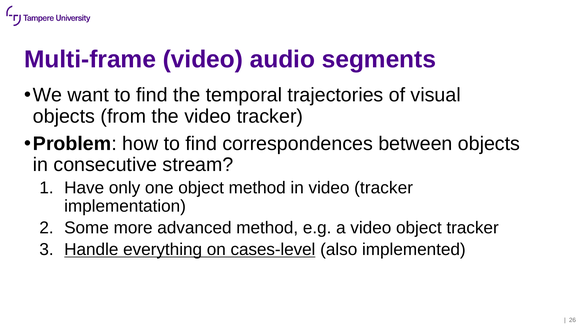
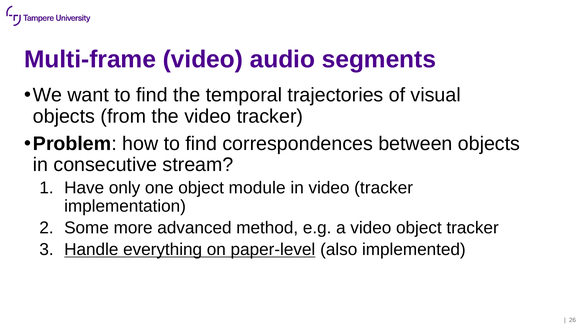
object method: method -> module (257, 188)
cases-level: cases-level -> paper-level (273, 249)
